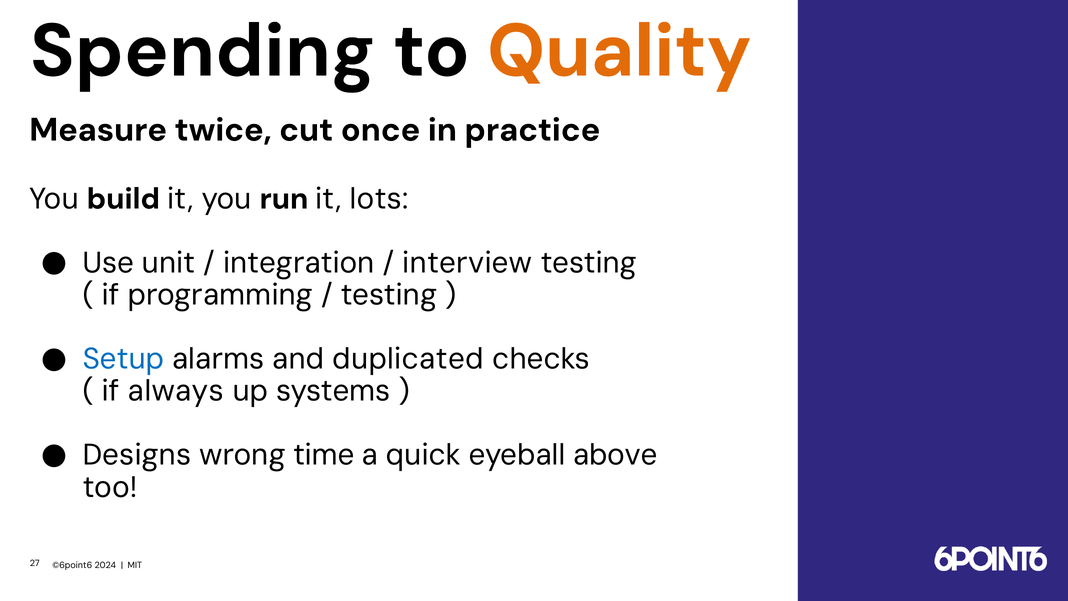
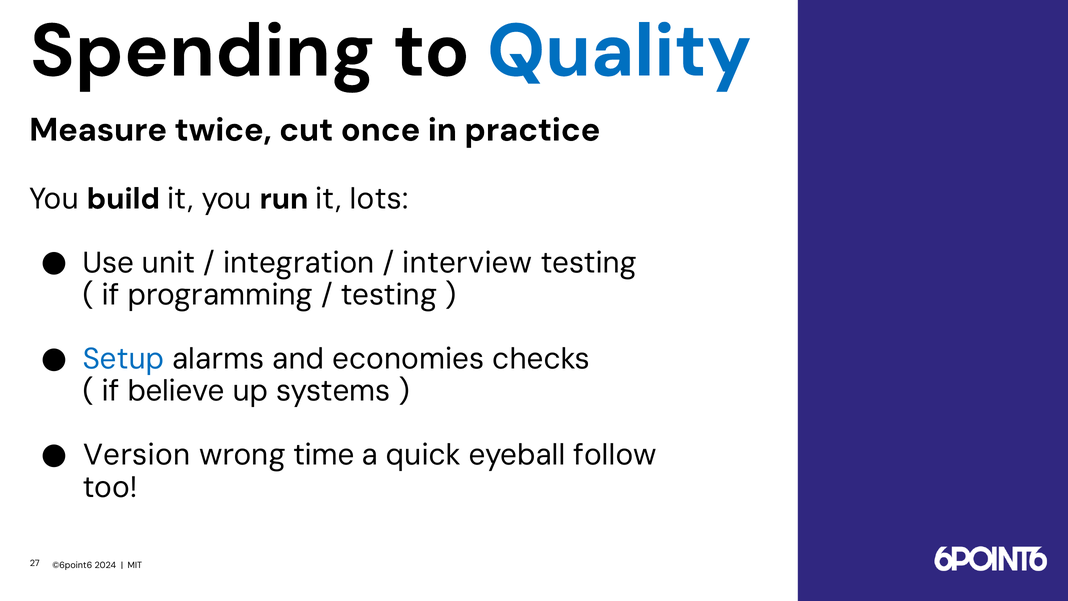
Quality colour: orange -> blue (619, 51)
duplicated: duplicated -> economies (408, 359)
always: always -> believe (176, 391)
Designs: Designs -> Version (137, 455)
above: above -> follow (615, 455)
